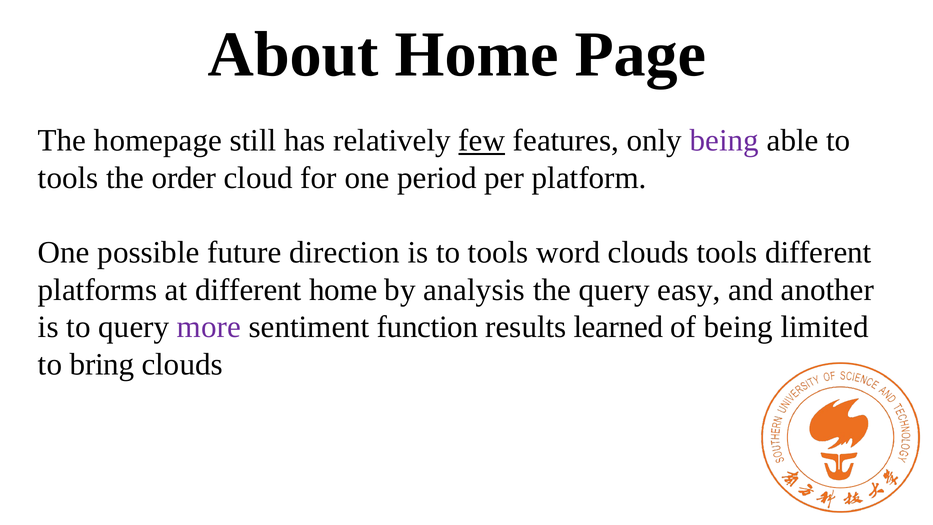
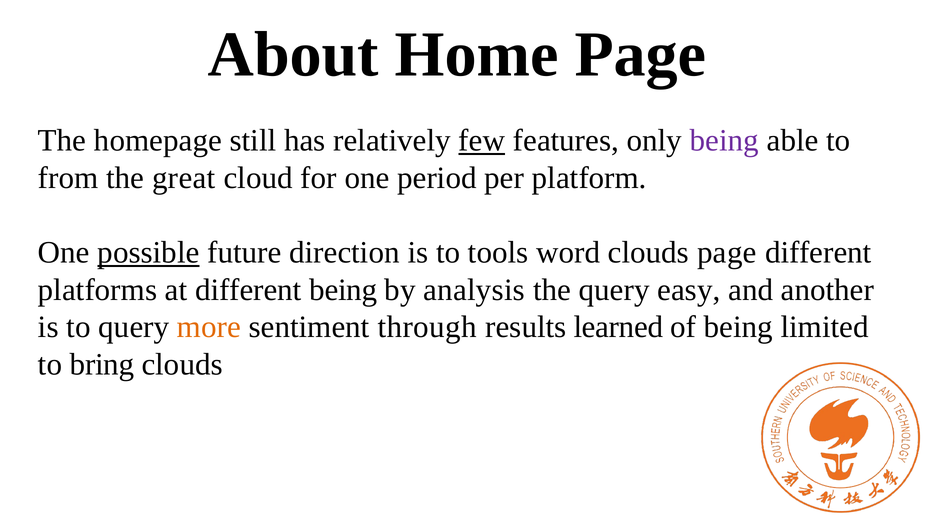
tools: tools -> from (68, 178)
order: order -> great (184, 178)
possible underline: none -> present (148, 252)
clouds tools: tools -> page (727, 252)
different home: home -> being (343, 290)
more colour: purple -> orange (209, 327)
function: function -> through (427, 327)
